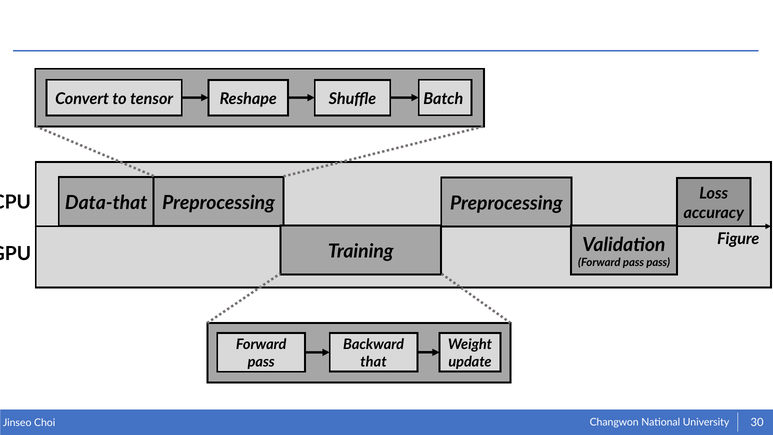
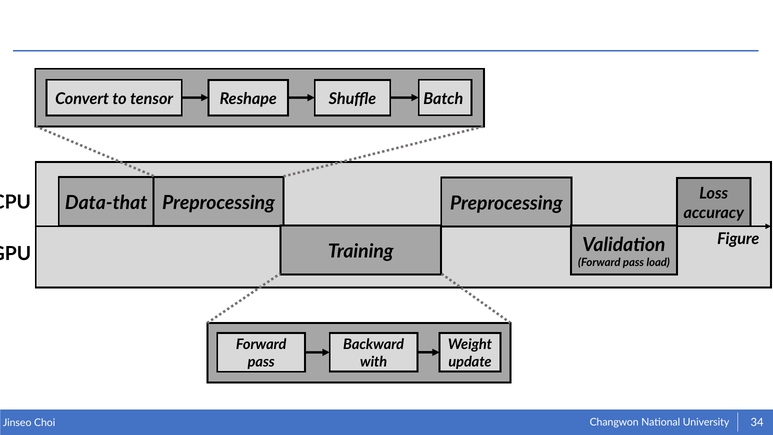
pass pass: pass -> load (658, 262)
that: that -> with (374, 362)
30: 30 -> 34 (757, 422)
